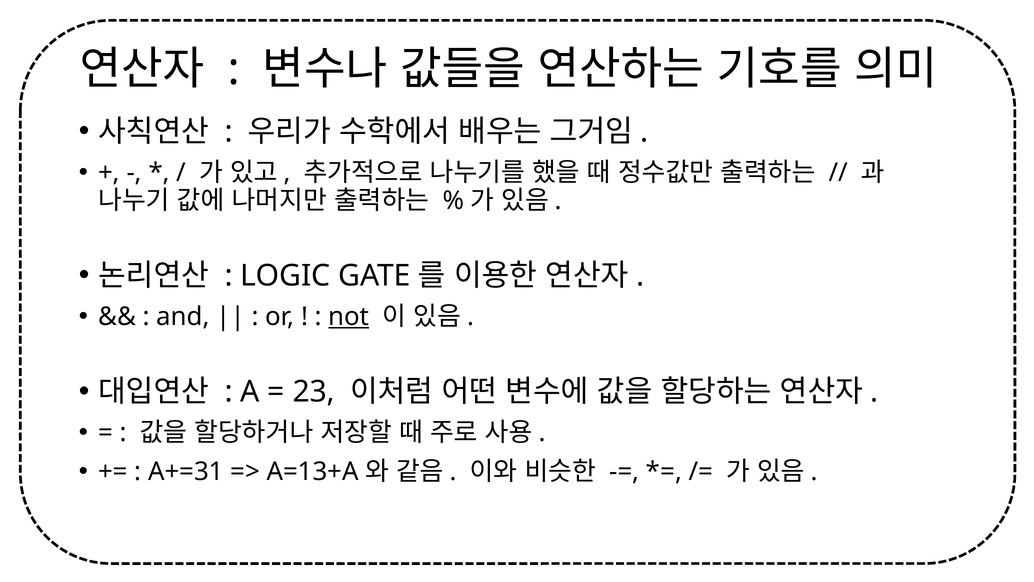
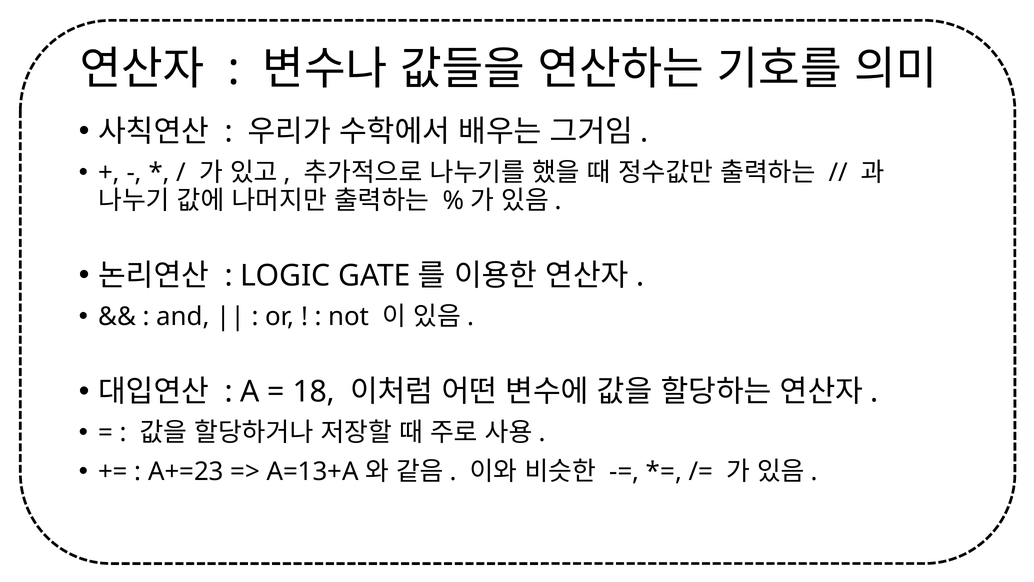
not underline: present -> none (349, 317)
23: 23 -> 18 (314, 392)
A+=31: A+=31 -> A+=23 (186, 471)
